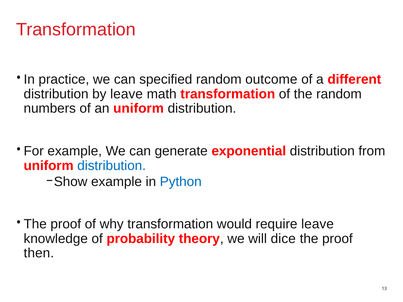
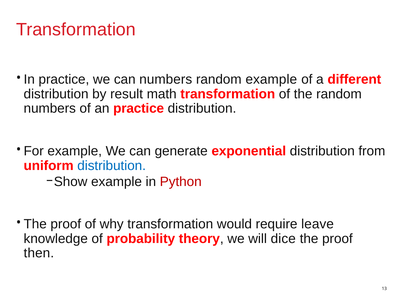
can specified: specified -> numbers (166, 80)
random outcome: outcome -> example (271, 80)
by leave: leave -> result (127, 94)
an uniform: uniform -> practice (139, 109)
Python colour: blue -> red (181, 182)
